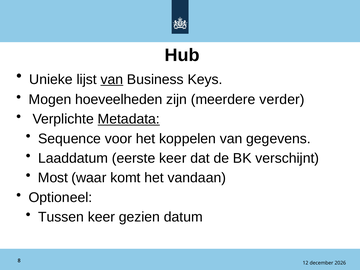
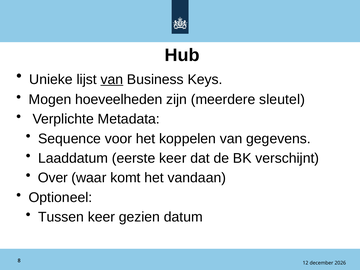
verder: verder -> sleutel (282, 99)
Metadata underline: present -> none (129, 119)
Most: Most -> Over (53, 178)
